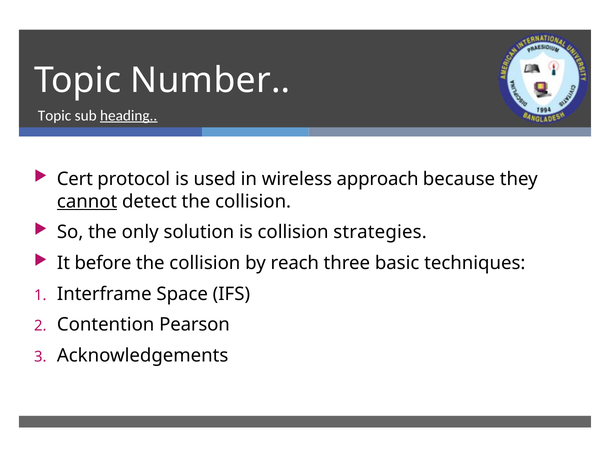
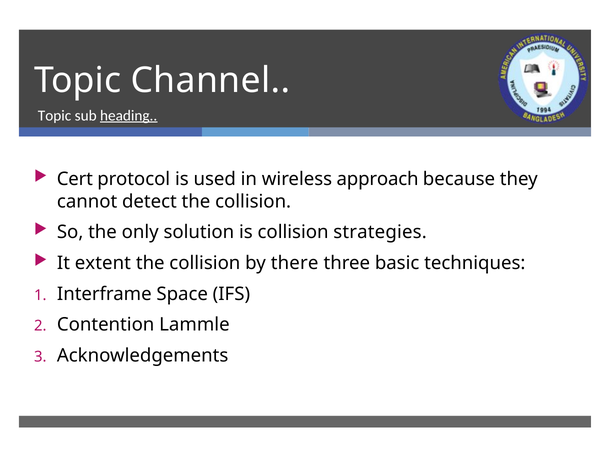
Number: Number -> Channel (210, 81)
cannot underline: present -> none (87, 201)
before: before -> extent (103, 263)
reach: reach -> there (295, 263)
Pearson: Pearson -> Lammle (194, 324)
